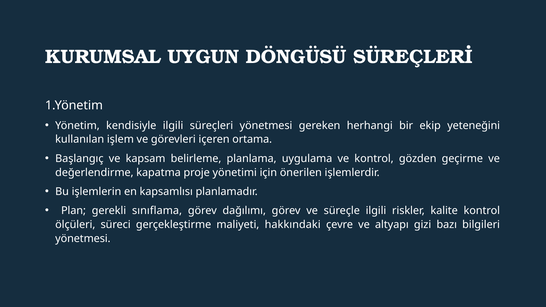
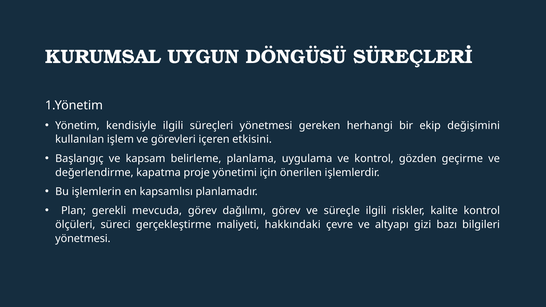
yeteneğini: yeteneğini -> değişimini (474, 125)
ortama: ortama -> etkisini (252, 139)
sınıflama: sınıflama -> mevcuda (157, 211)
